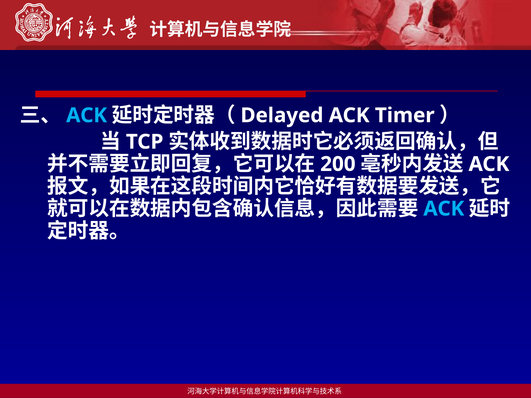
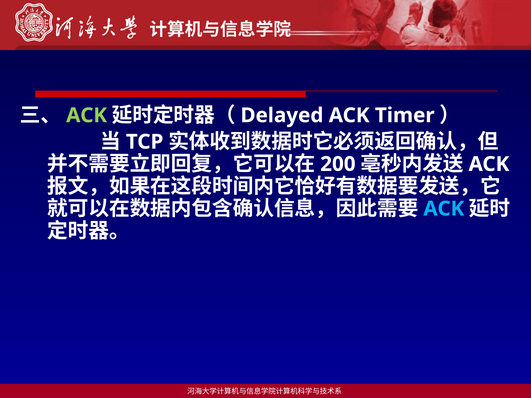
ACK colour: light blue -> light green (87, 115)
